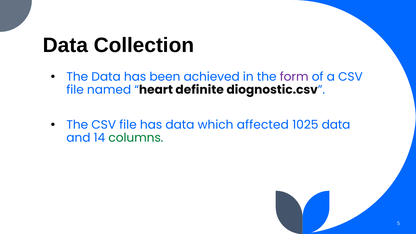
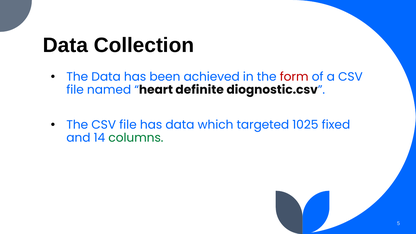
form colour: purple -> red (294, 77)
affected: affected -> targeted (263, 125)
1025 data: data -> fixed (336, 125)
